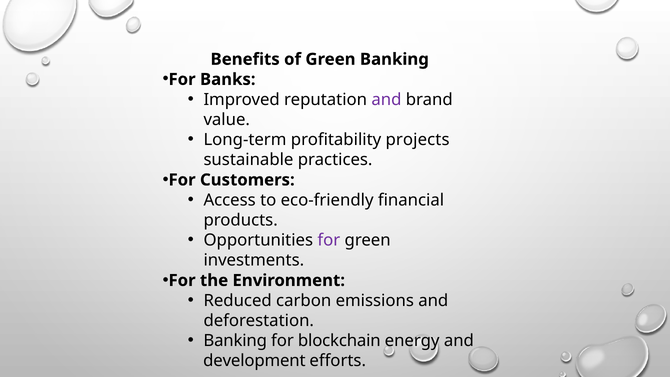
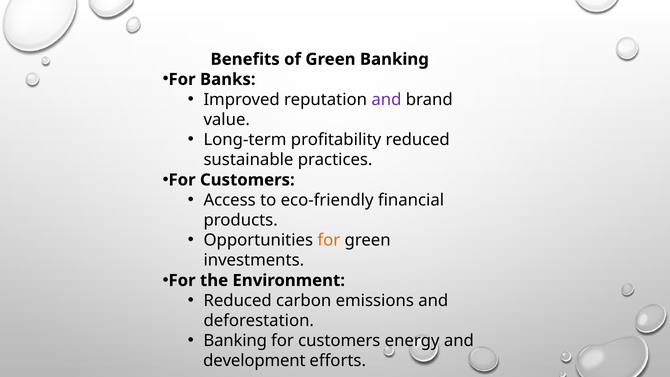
profitability projects: projects -> reduced (418, 140)
for colour: purple -> orange (329, 240)
blockchain: blockchain -> customers (339, 341)
